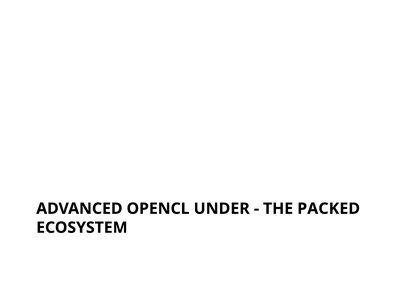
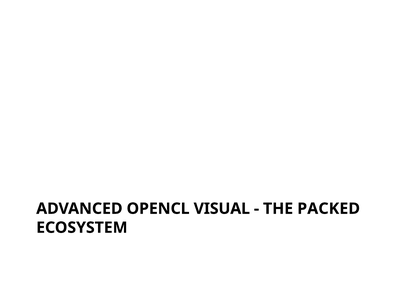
UNDER: UNDER -> VISUAL (222, 209)
